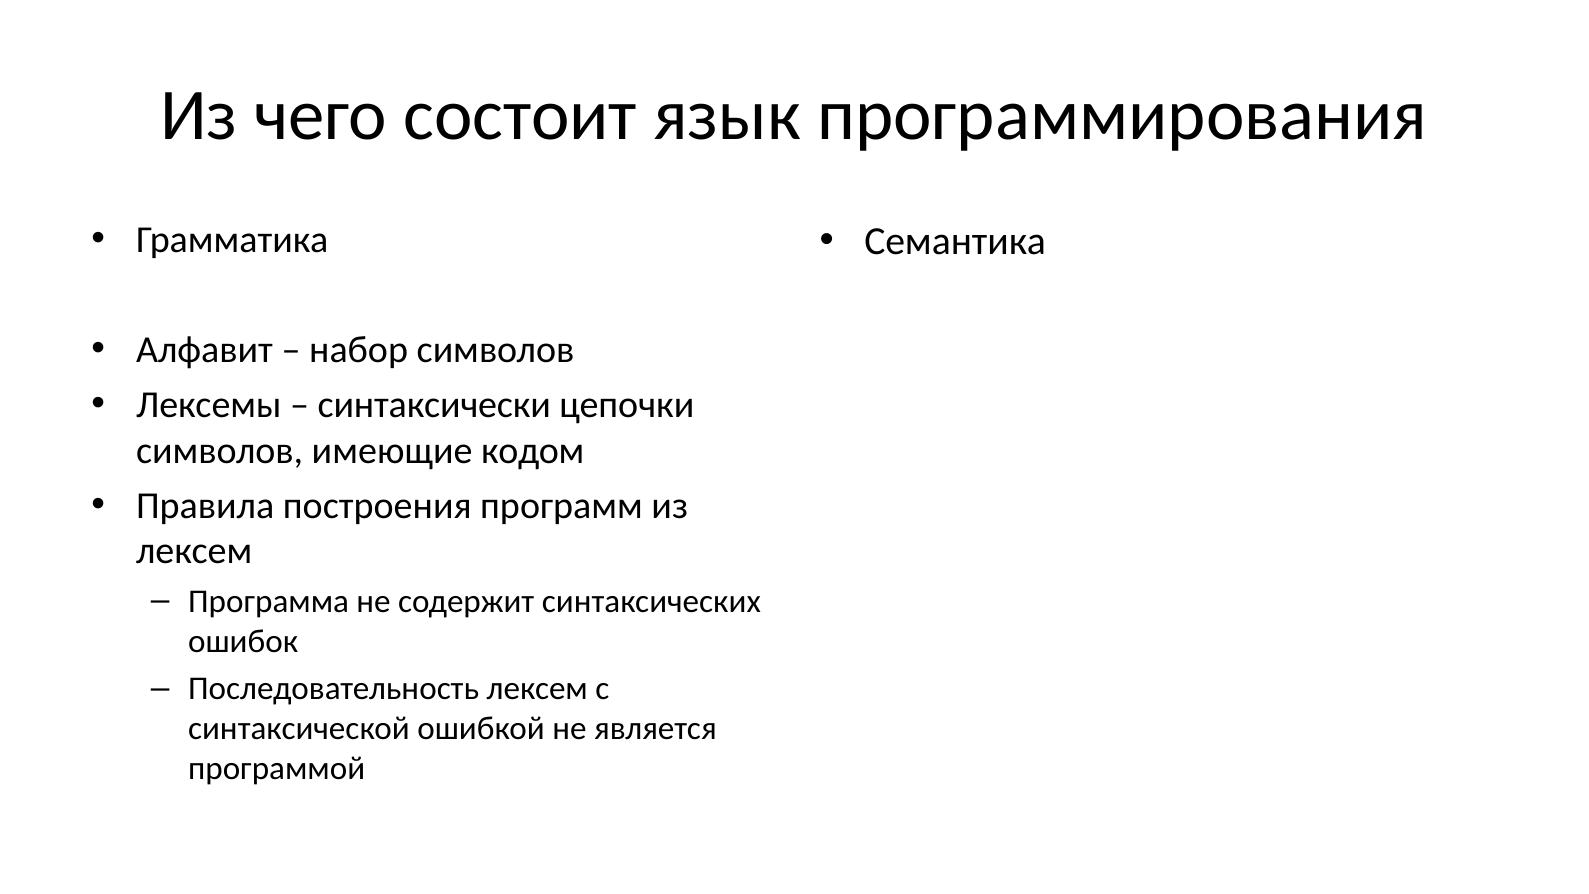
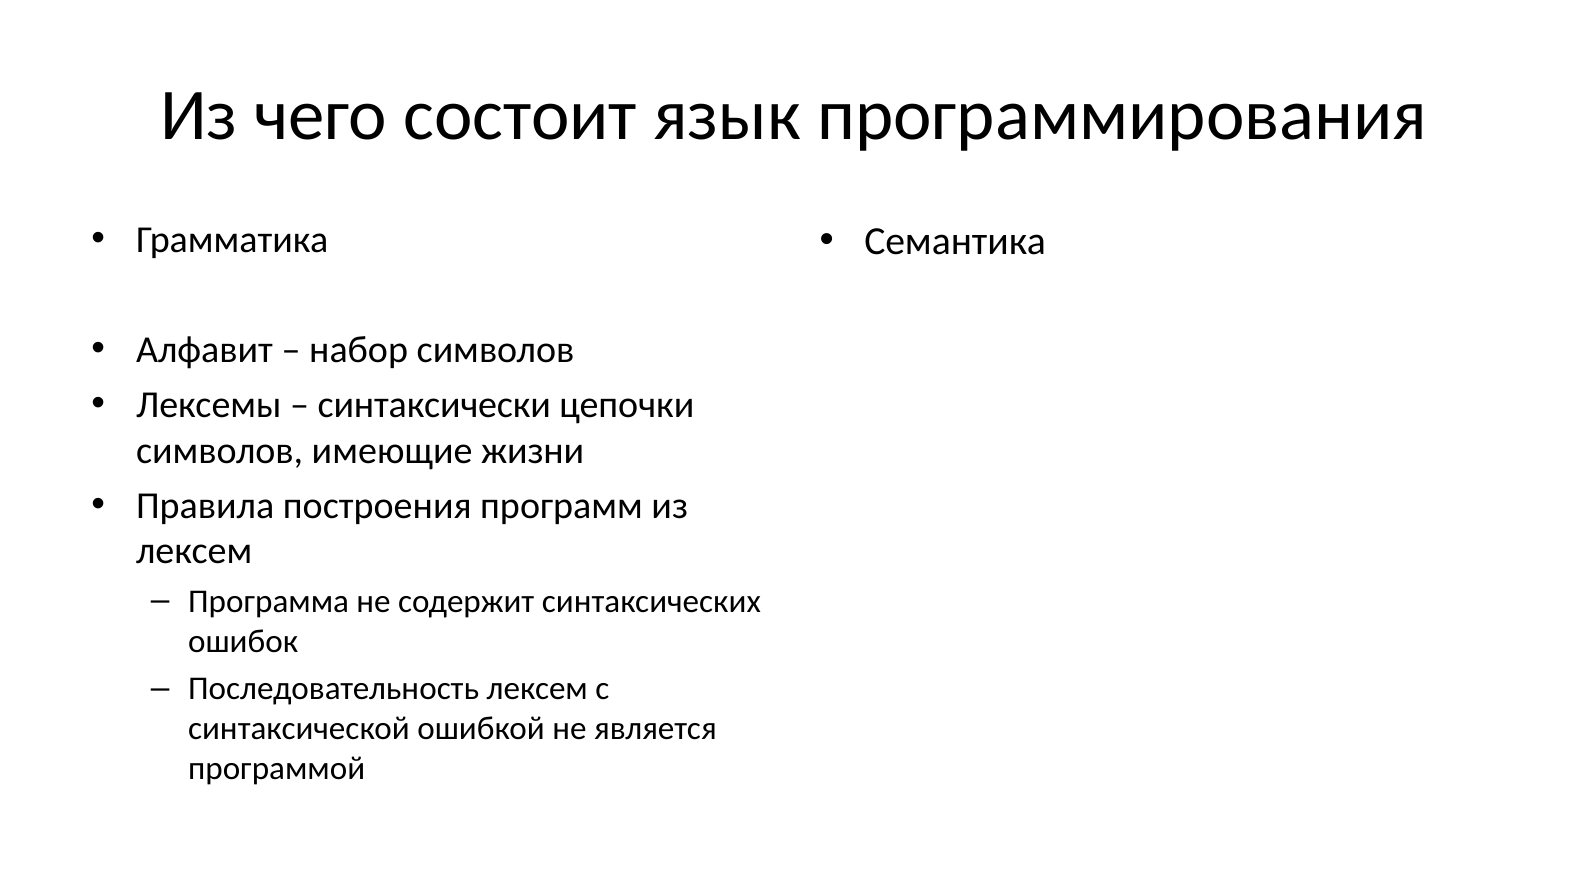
кодом: кодом -> жизни (533, 450)
